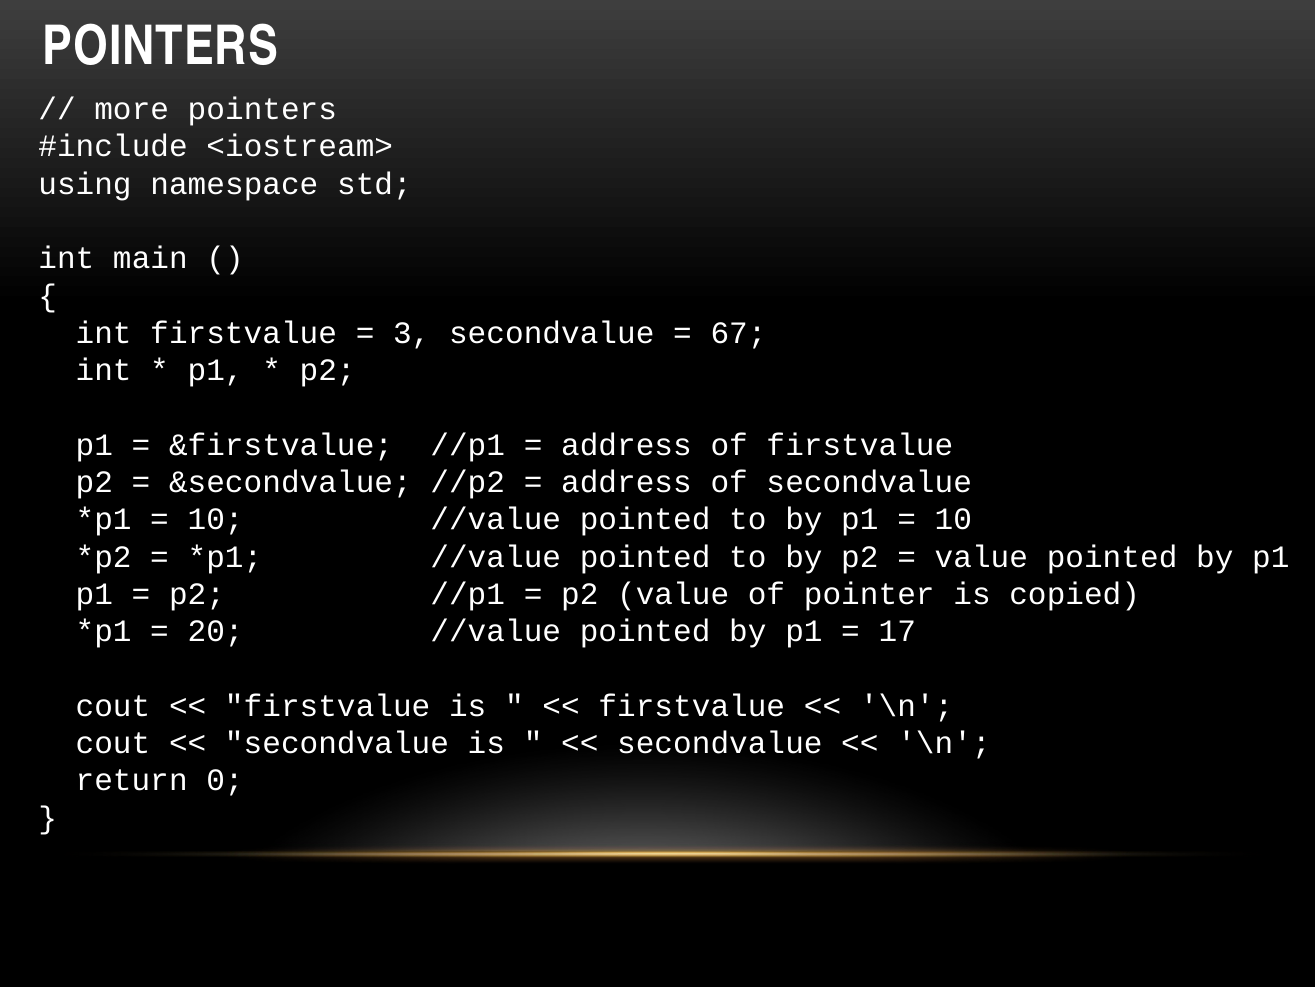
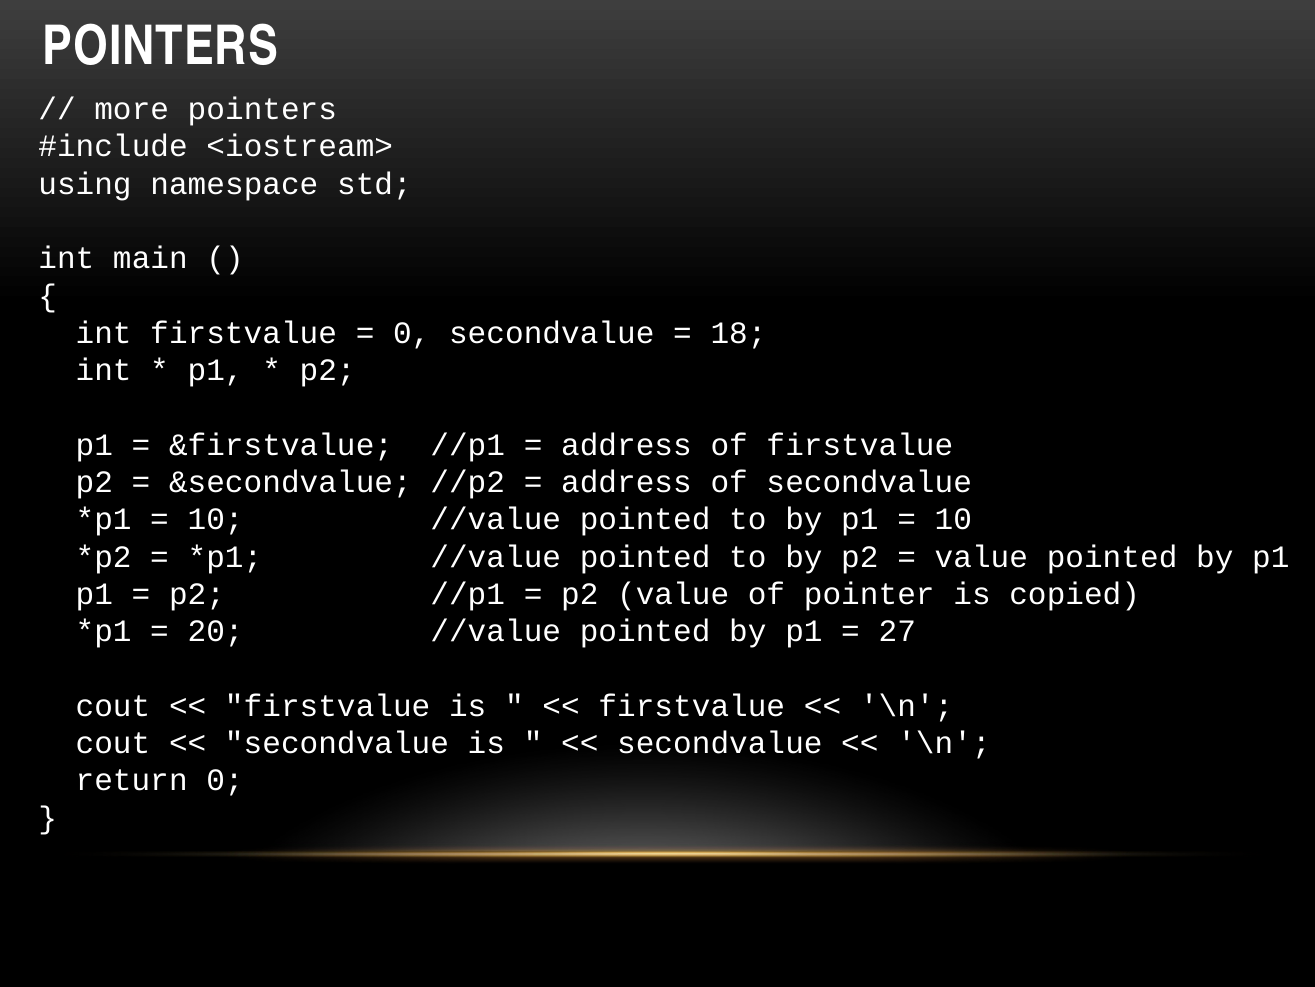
3: 3 -> 0 (412, 333)
67: 67 -> 18 (739, 333)
17: 17 -> 27 (897, 631)
